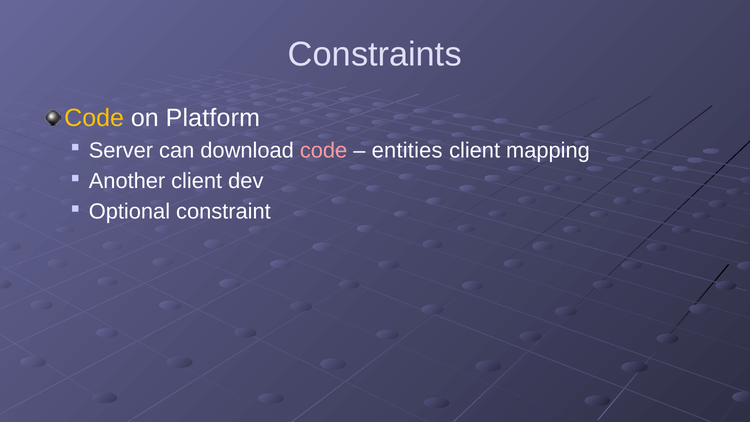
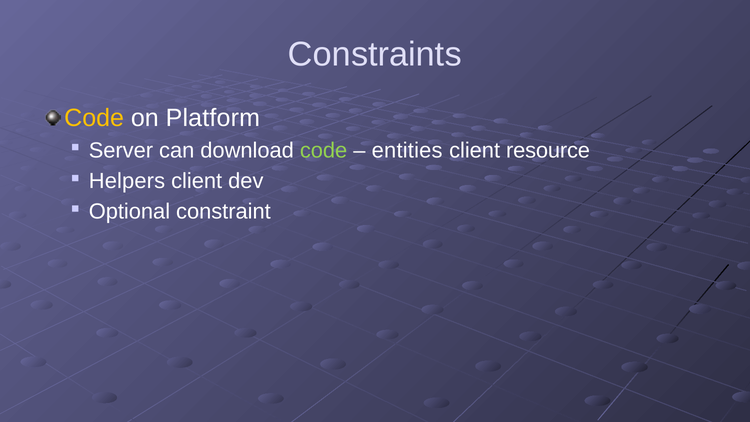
code colour: pink -> light green (324, 150)
mapping: mapping -> resource (548, 150)
Another: Another -> Helpers (127, 181)
